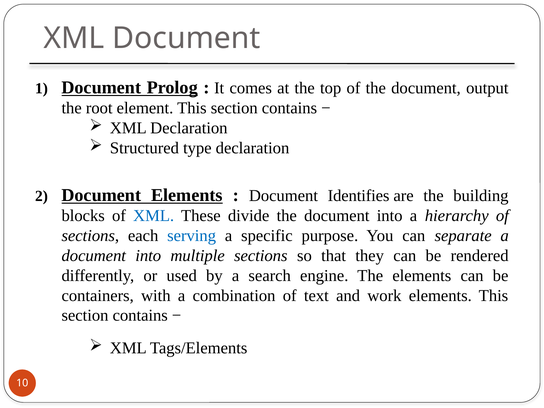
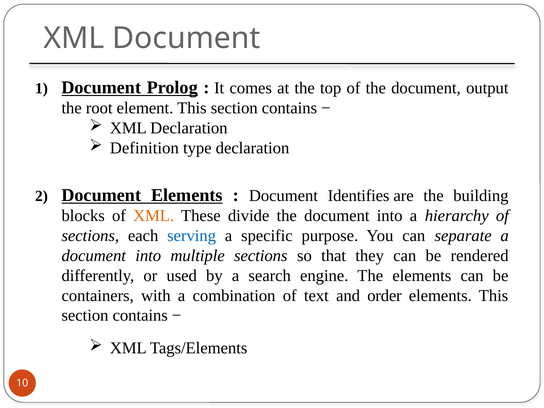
Structured: Structured -> Definition (144, 148)
XML colour: blue -> orange (154, 216)
work: work -> order (384, 296)
